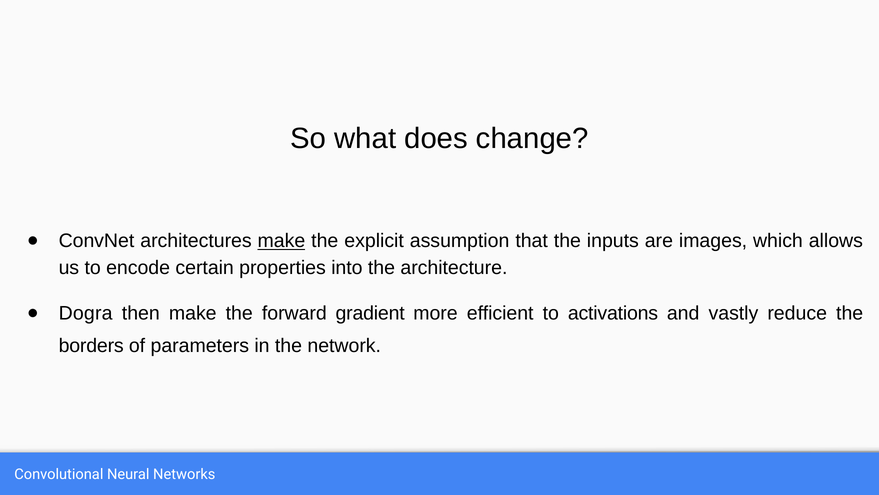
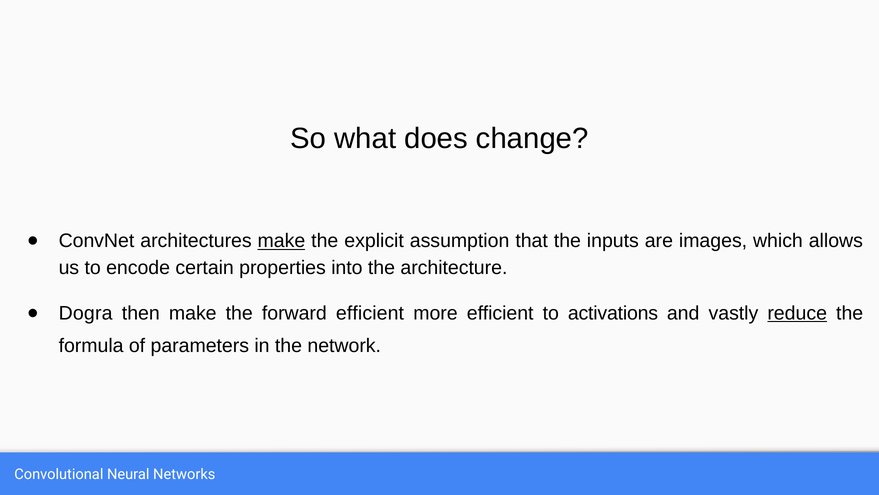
forward gradient: gradient -> efficient (370, 313)
reduce underline: none -> present (797, 313)
borders: borders -> formula (91, 346)
